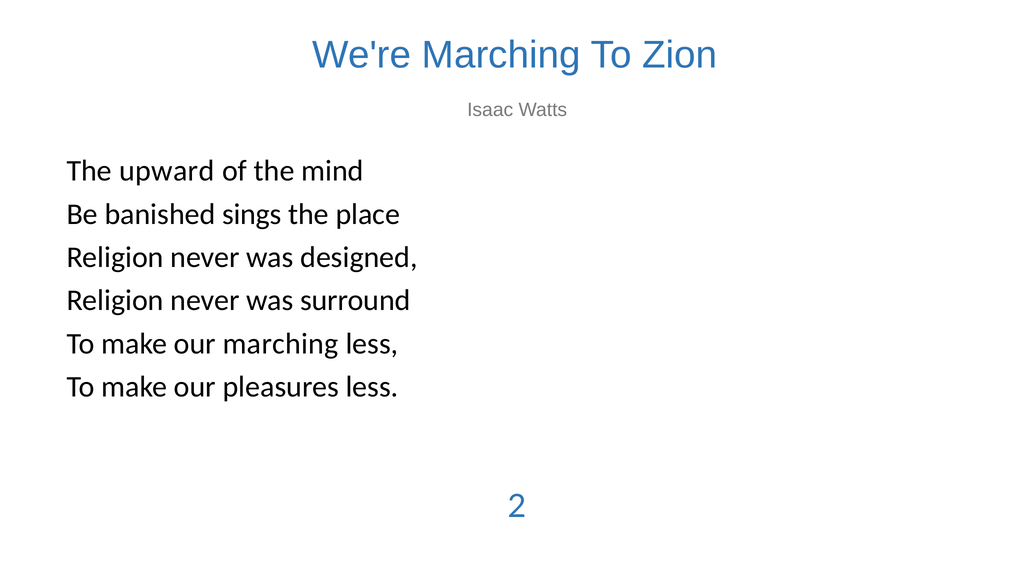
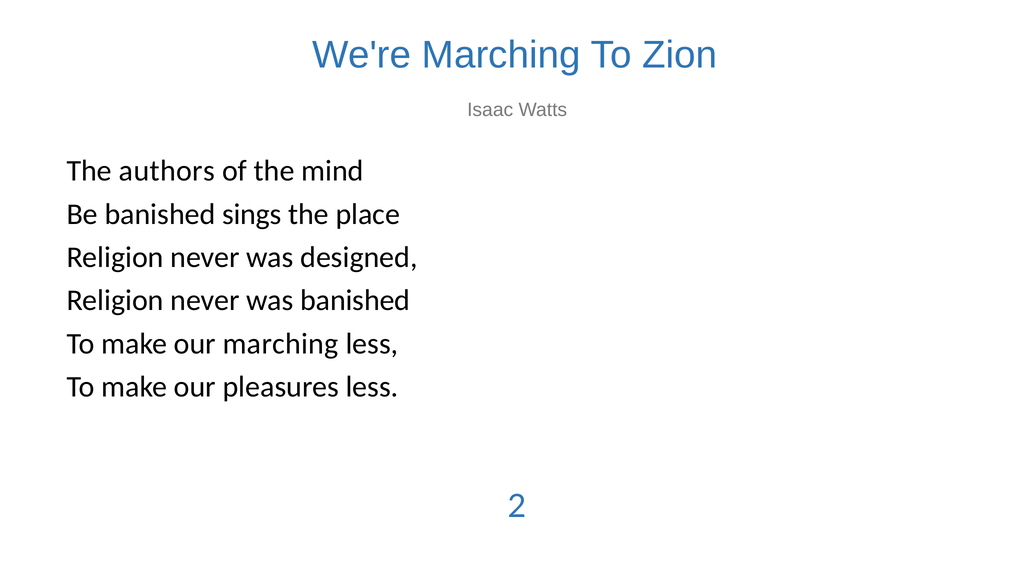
upward: upward -> authors (167, 171)
was surround: surround -> banished (355, 301)
